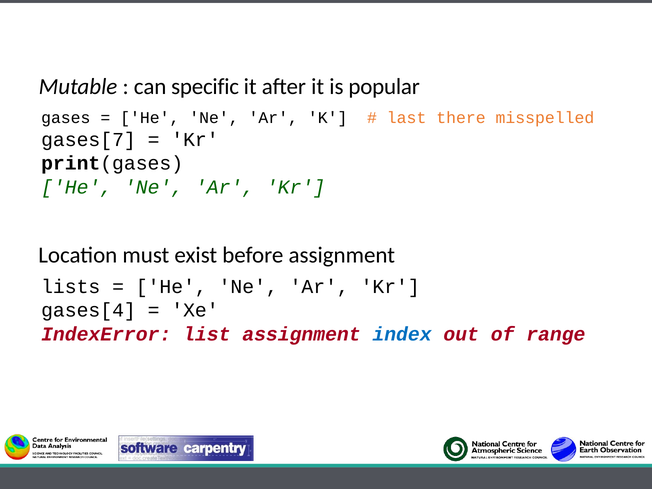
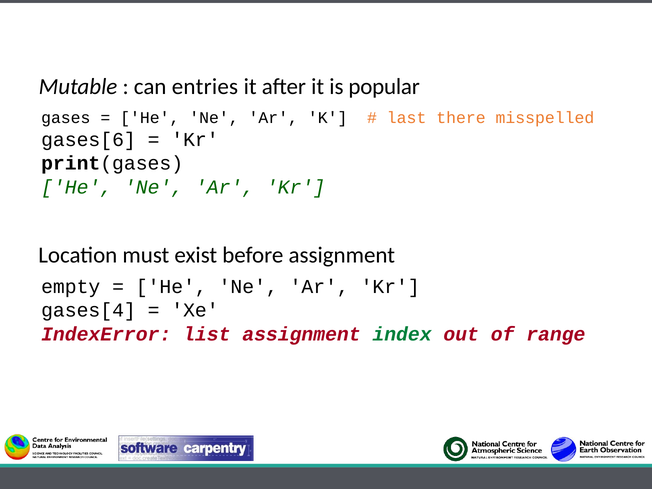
specific: specific -> entries (205, 87)
gases[7: gases[7 -> gases[6 (88, 140)
lists: lists -> empty (71, 287)
index colour: blue -> green (402, 334)
